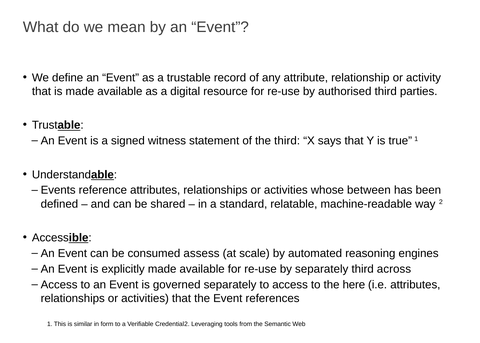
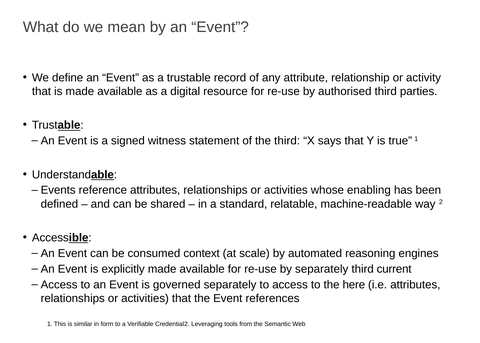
between: between -> enabling (369, 190)
assess: assess -> context (202, 253)
across: across -> current (394, 269)
